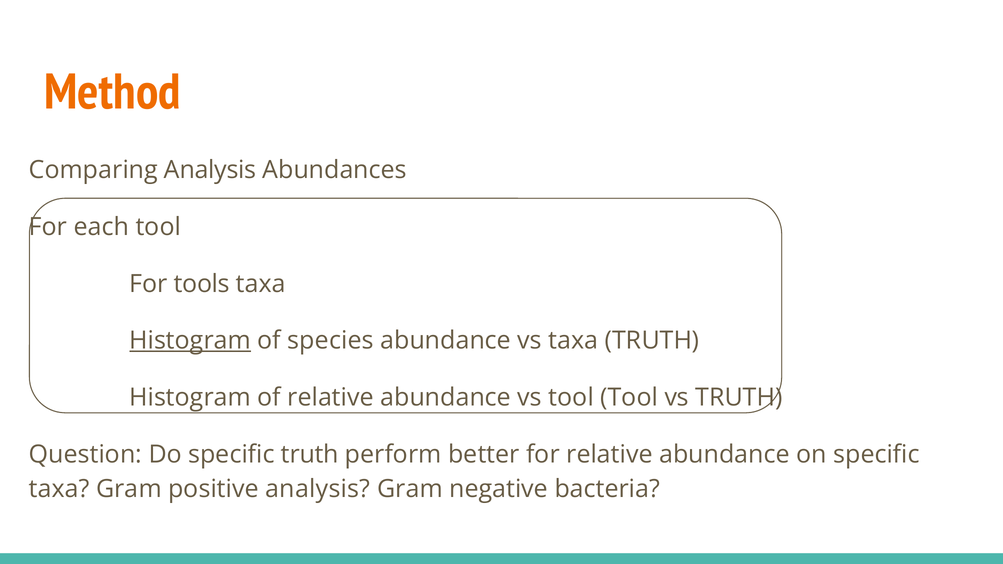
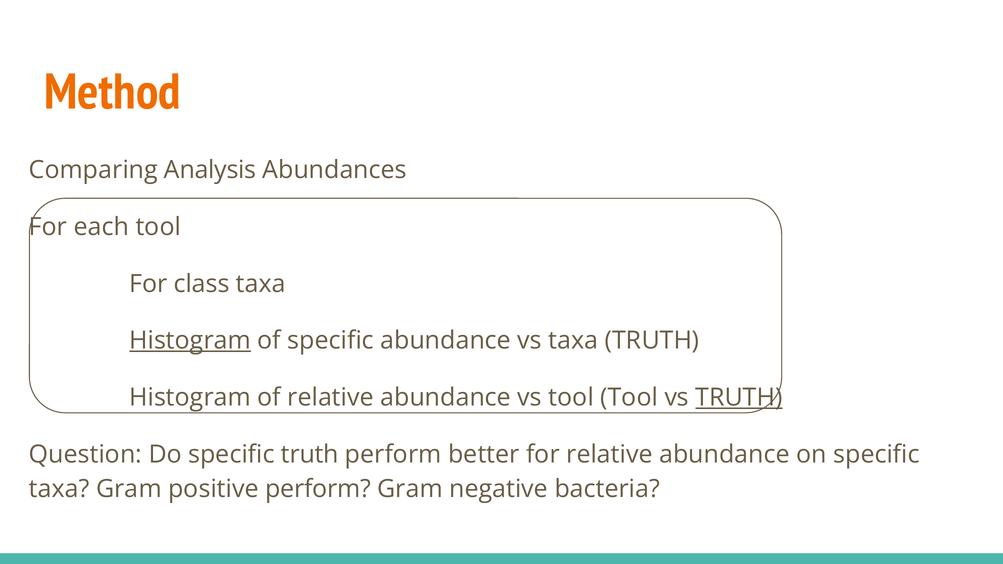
tools: tools -> class (202, 284)
of species: species -> specific (331, 341)
TRUTH underline: none -> present (739, 398)
positive analysis: analysis -> perform (318, 489)
